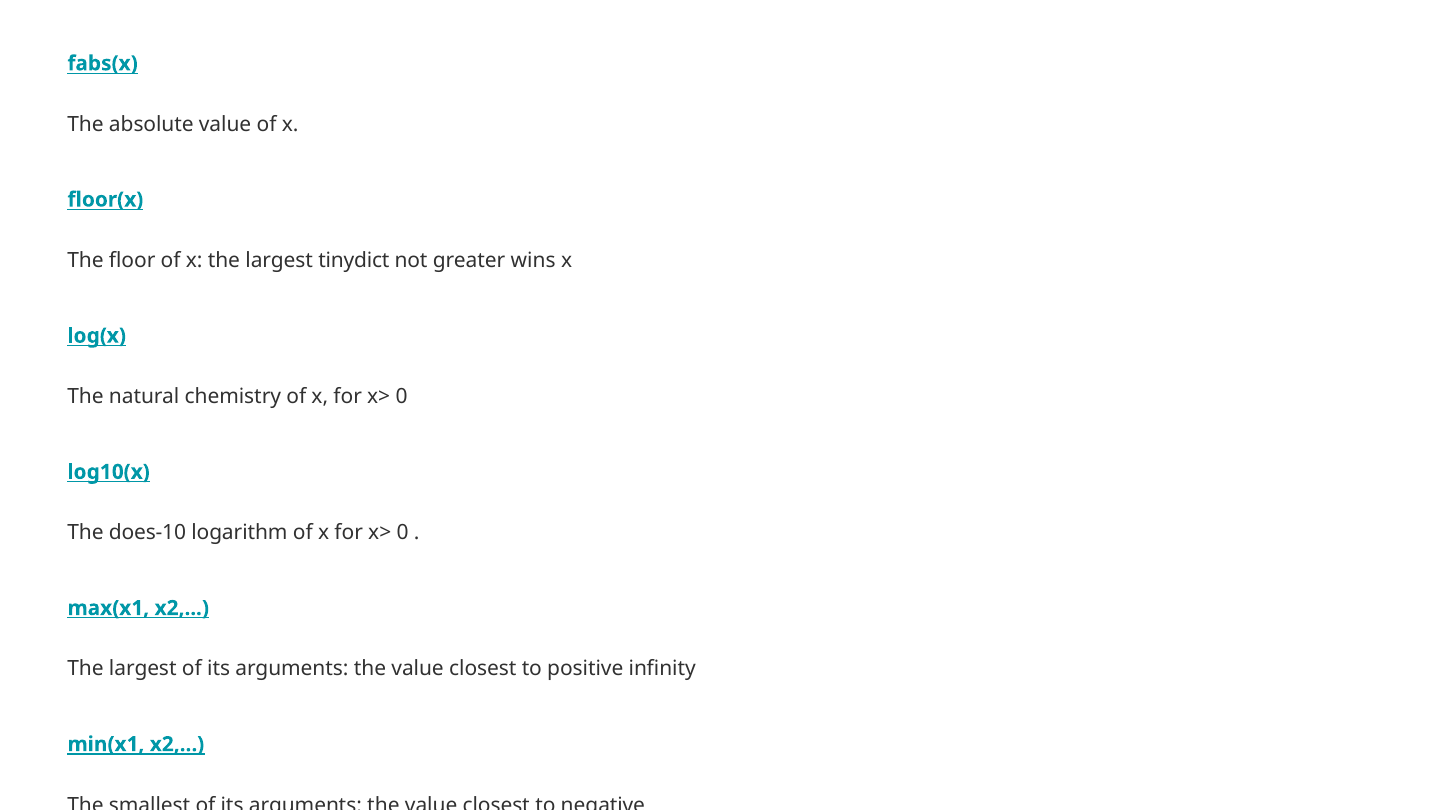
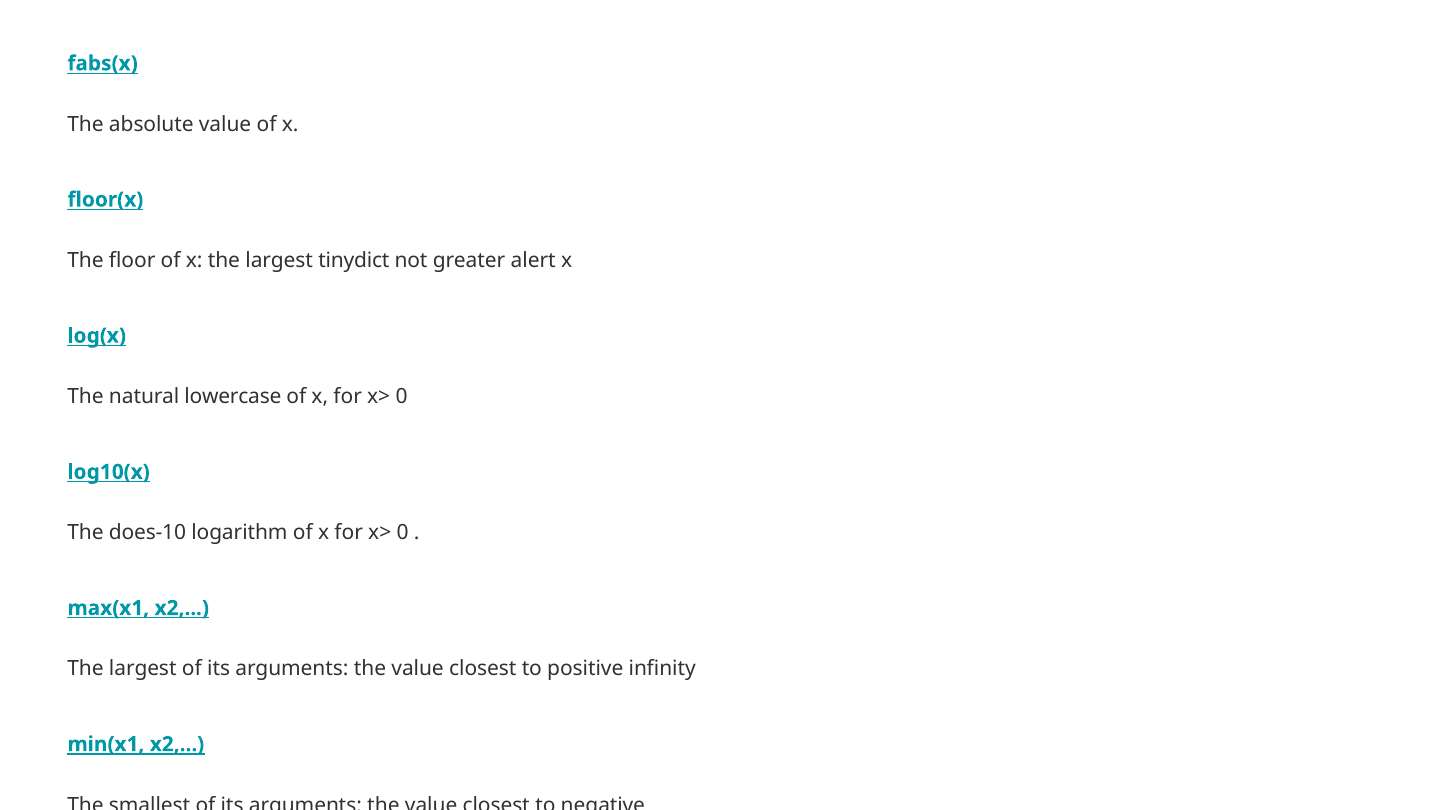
wins: wins -> alert (533, 260)
chemistry: chemistry -> lowercase (233, 396)
